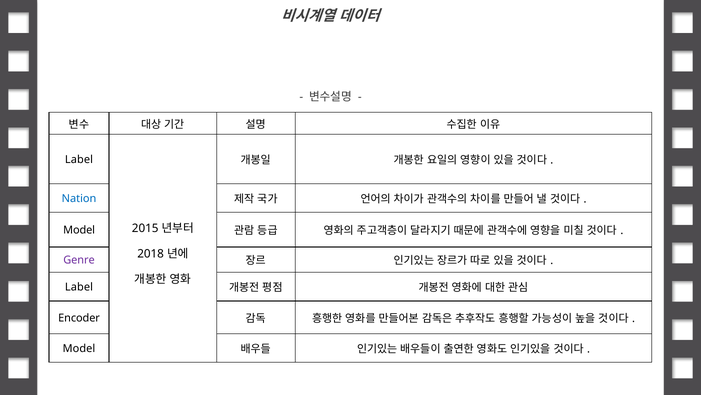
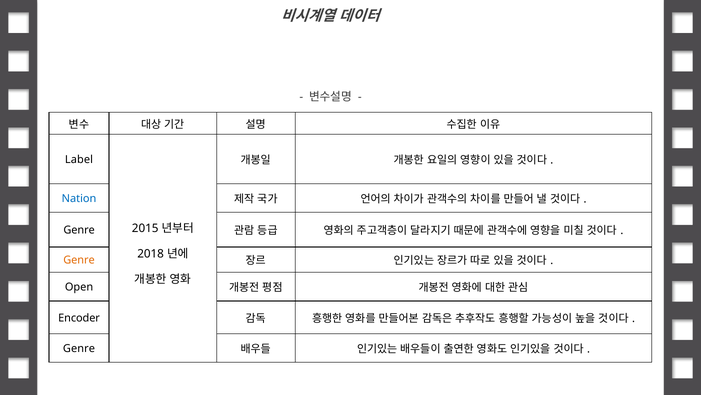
Model: Model -> Genre (79, 230)
Genre colour: purple -> orange (79, 260)
Label: Label -> Open (79, 287)
Model: Model -> Genre (79, 348)
